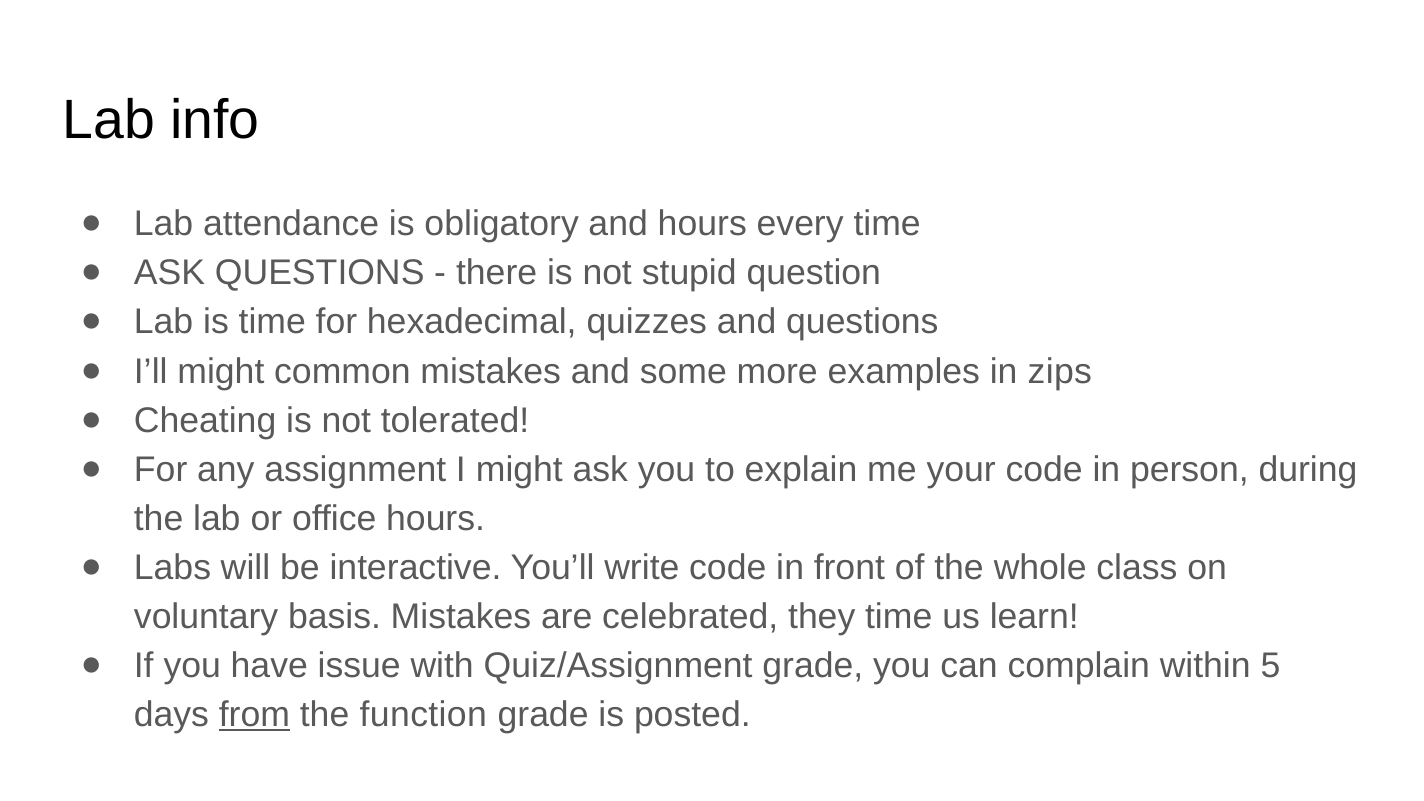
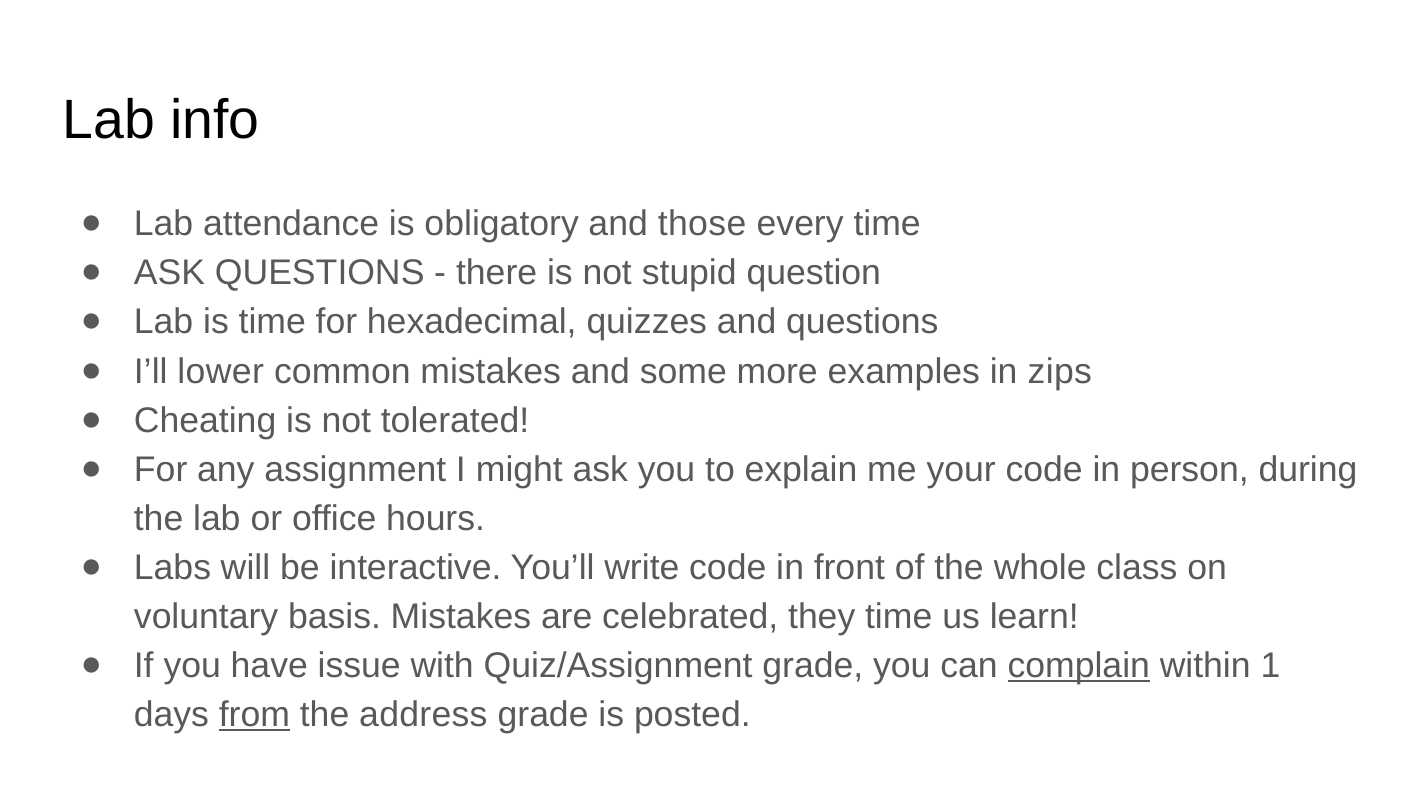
and hours: hours -> those (702, 224)
I’ll might: might -> lower (221, 371)
complain underline: none -> present (1079, 666)
5: 5 -> 1 (1270, 666)
function: function -> address (423, 715)
